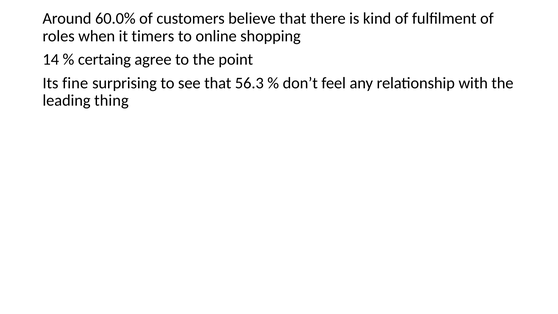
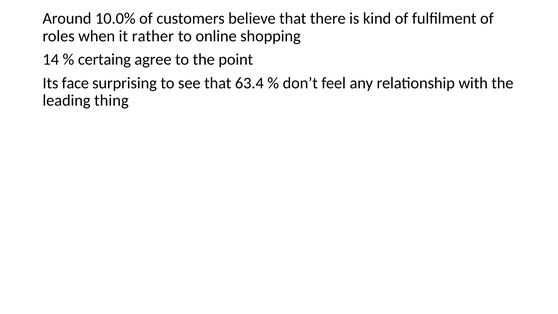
60.0%: 60.0% -> 10.0% (115, 19)
timers: timers -> rather (153, 36)
fine: fine -> face (75, 83)
56.3: 56.3 -> 63.4 (249, 83)
